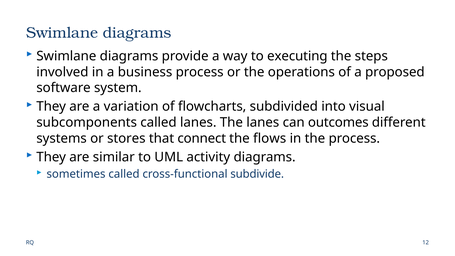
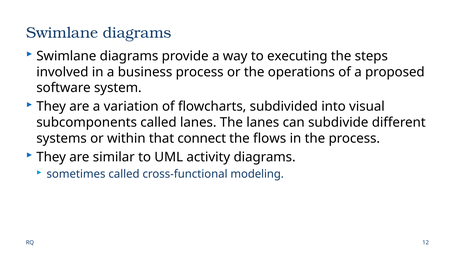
outcomes: outcomes -> subdivide (338, 122)
stores: stores -> within (126, 138)
subdivide: subdivide -> modeling (257, 174)
